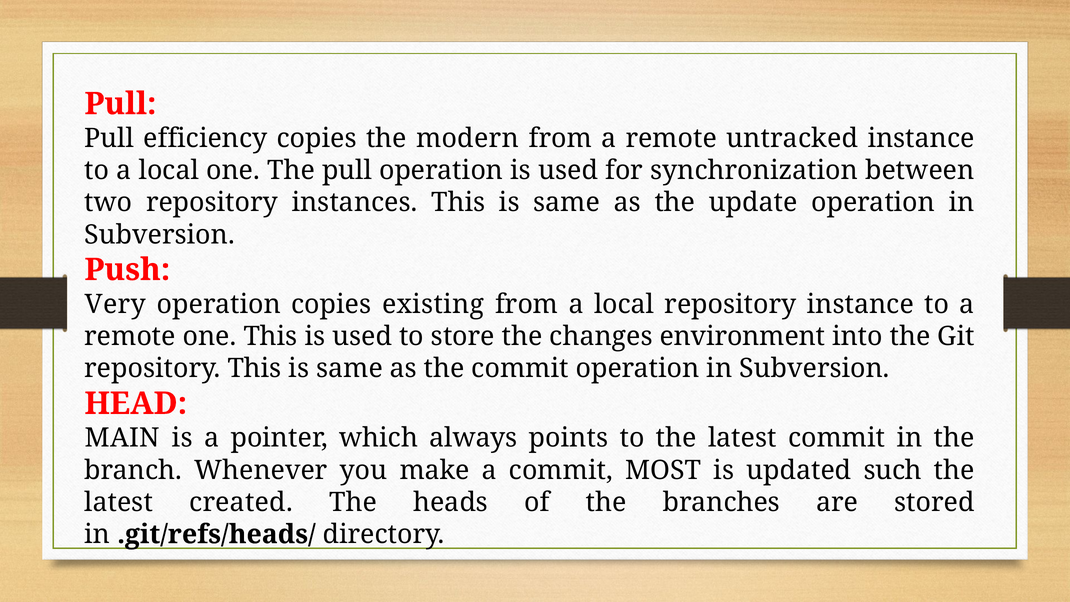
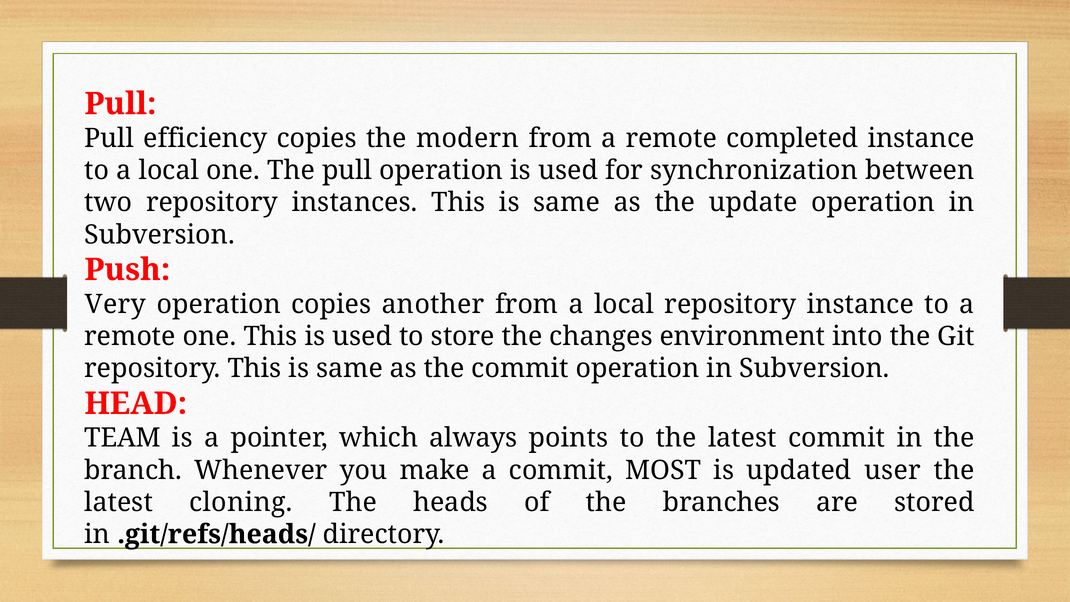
untracked: untracked -> completed (792, 138)
existing: existing -> another (433, 304)
MAIN: MAIN -> TEAM (123, 438)
such: such -> user (892, 470)
created: created -> cloning (241, 502)
